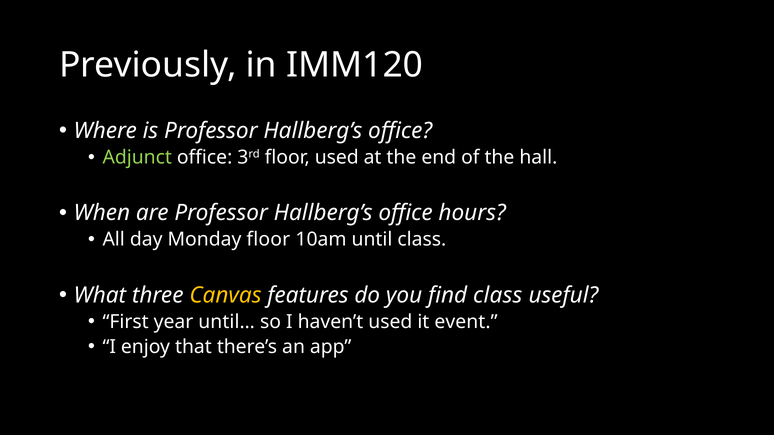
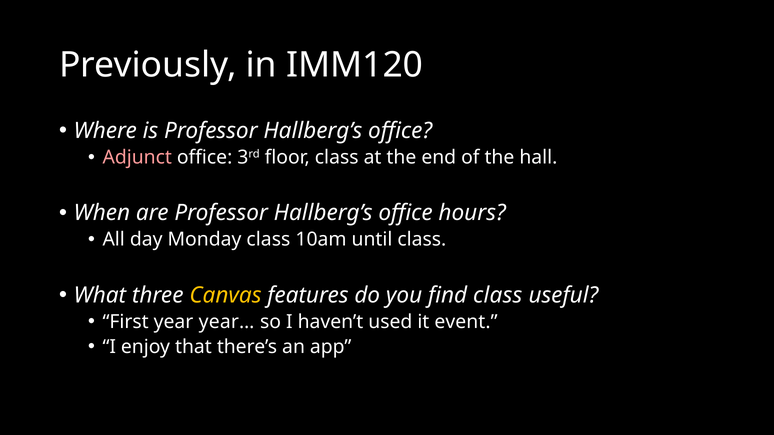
Adjunct colour: light green -> pink (137, 158)
floor used: used -> class (337, 158)
Monday floor: floor -> class (268, 240)
until…: until… -> year… (227, 322)
